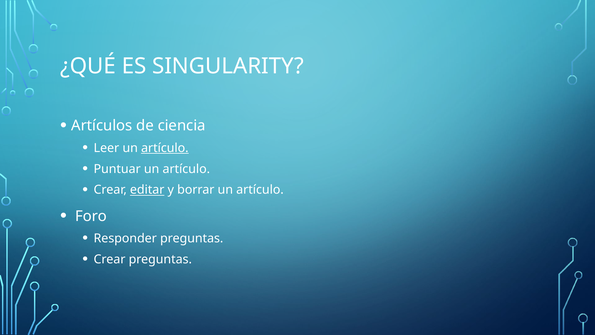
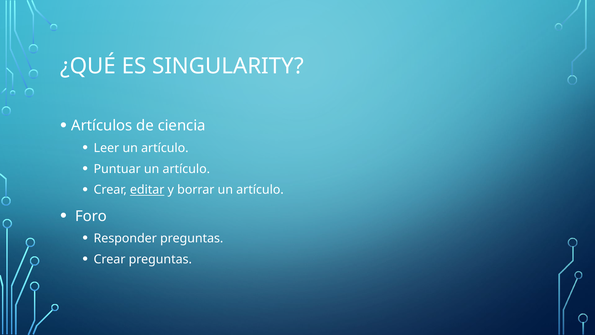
artículo underline: present -> none (165, 148)
